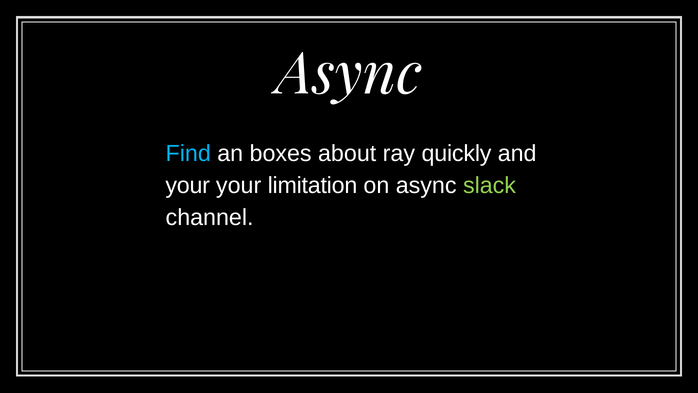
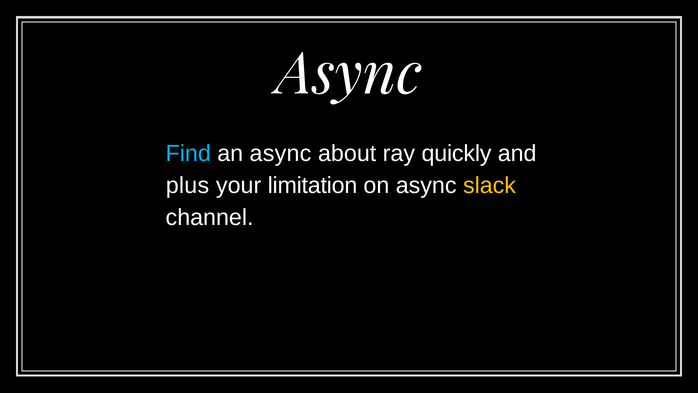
an boxes: boxes -> async (280, 153)
your: your -> plus (187, 185)
slack colour: light green -> yellow (490, 185)
